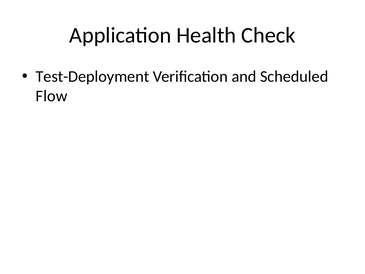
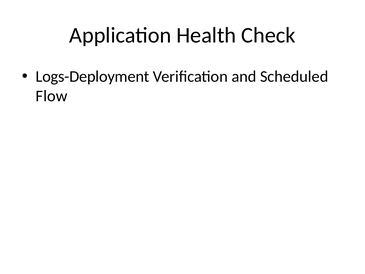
Test-Deployment: Test-Deployment -> Logs-Deployment (92, 77)
